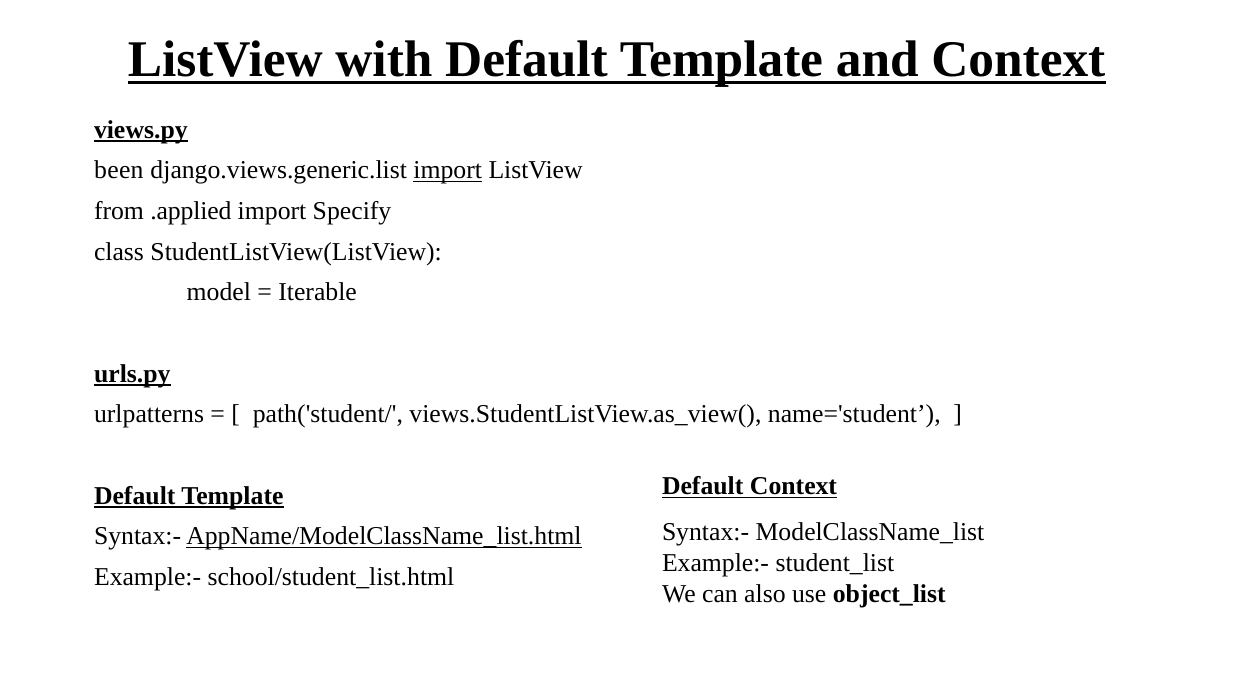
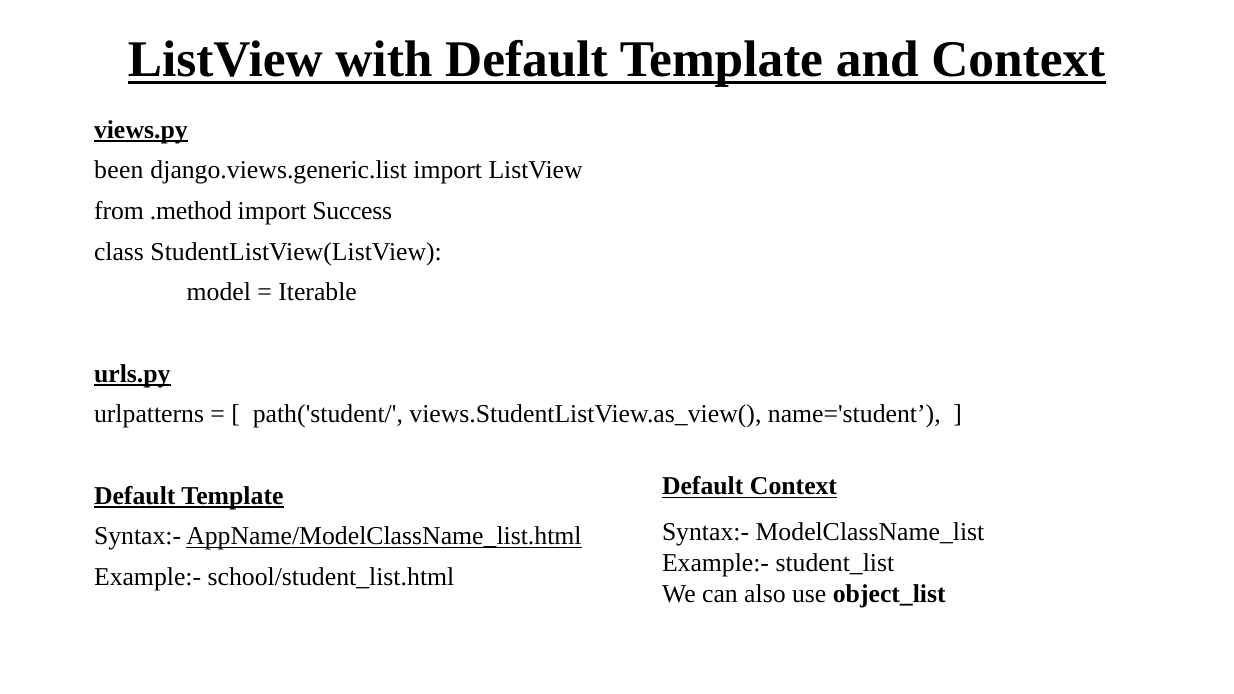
import underline: present -> none (448, 170)
.applied: .applied -> .method (191, 211)
Specify: Specify -> Success (352, 211)
